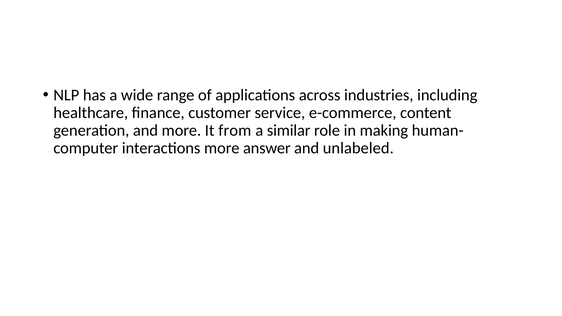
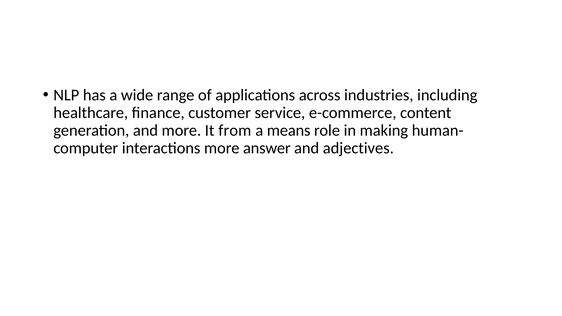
similar: similar -> means (289, 130)
unlabeled: unlabeled -> adjectives (358, 148)
